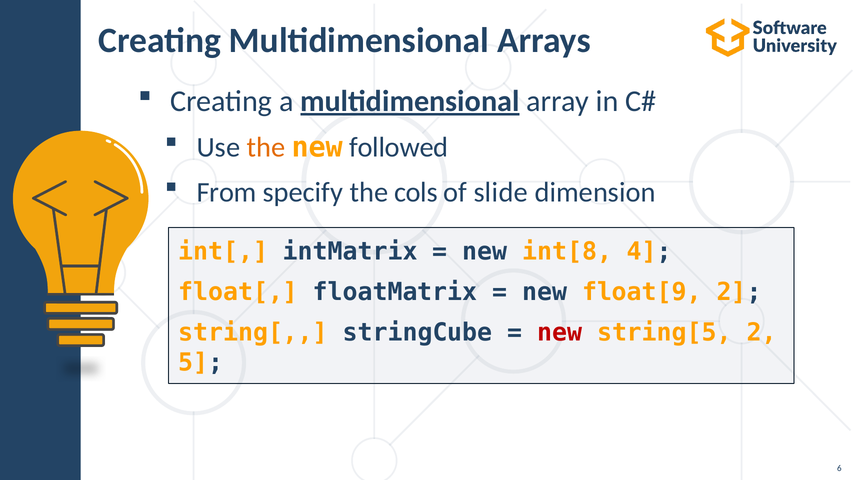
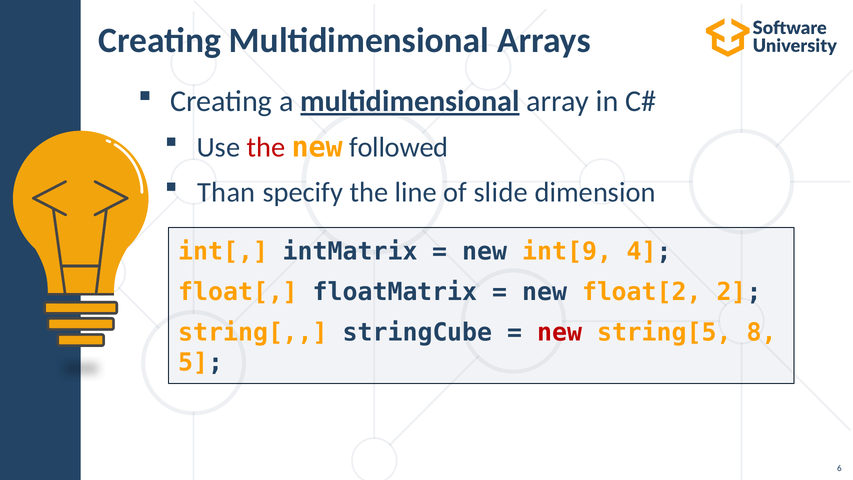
the colour: orange -> red (266, 147)
From: From -> Than (226, 192)
cols: cols -> line (416, 192)
int[8: int[8 -> int[9 (567, 252)
float[9: float[9 -> float[2 (642, 292)
string[5 2: 2 -> 8 (761, 333)
